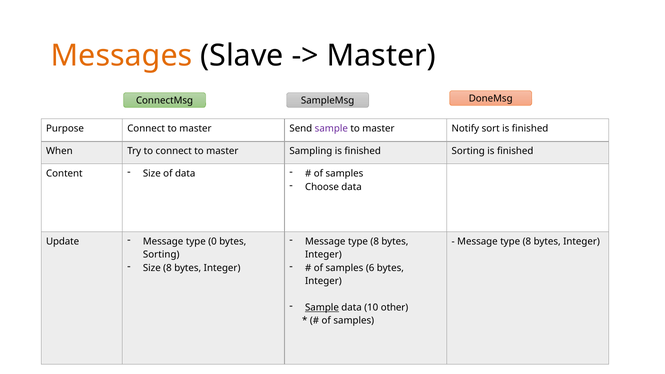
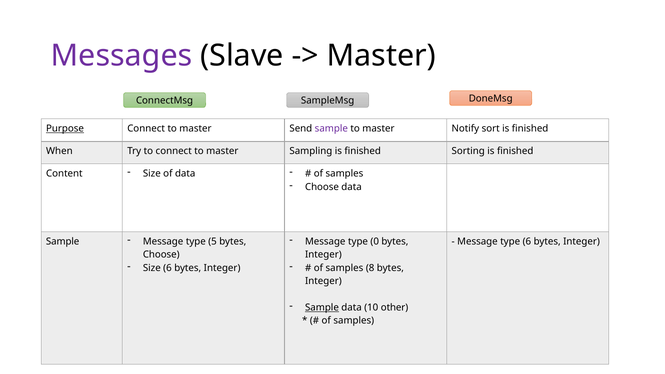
Messages colour: orange -> purple (122, 56)
Purpose underline: none -> present (65, 129)
8: 8 -> 0 (375, 241)
Update: Update -> Sample (63, 241)
0: 0 -> 5 (213, 241)
8: 8 -> 6 (527, 241)
Sorting: Sorting -> Choose (161, 255)
Size 8: 8 -> 6 (167, 268)
6: 6 -> 8 (370, 268)
